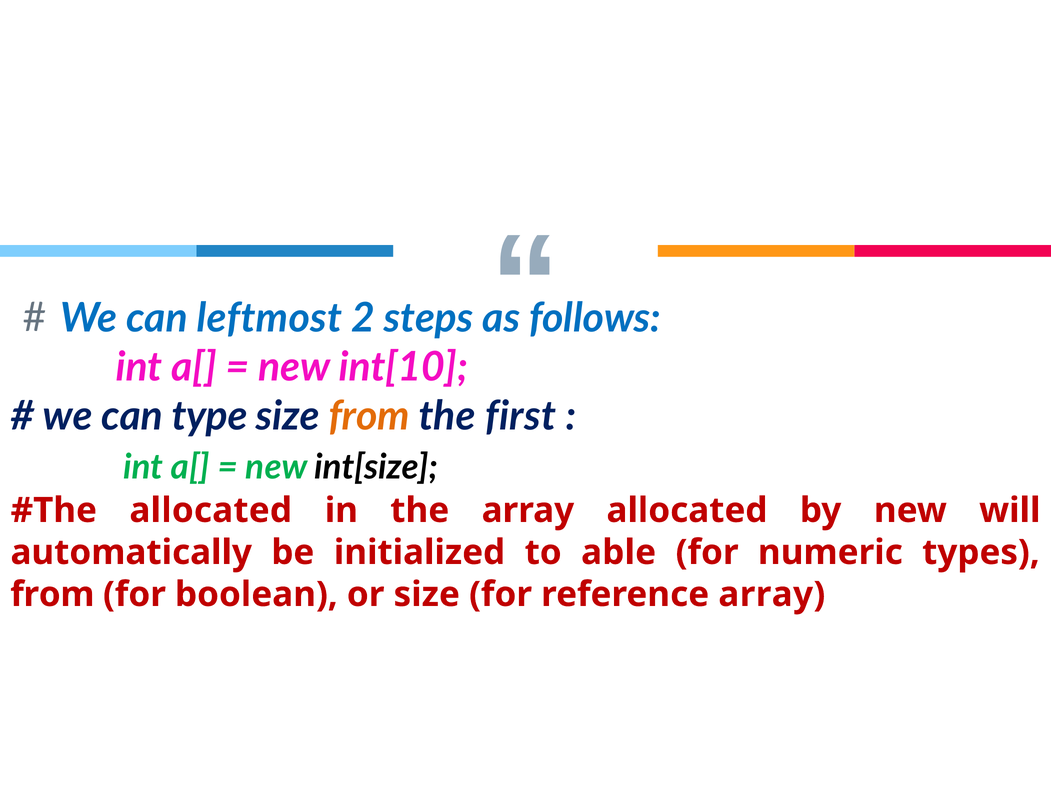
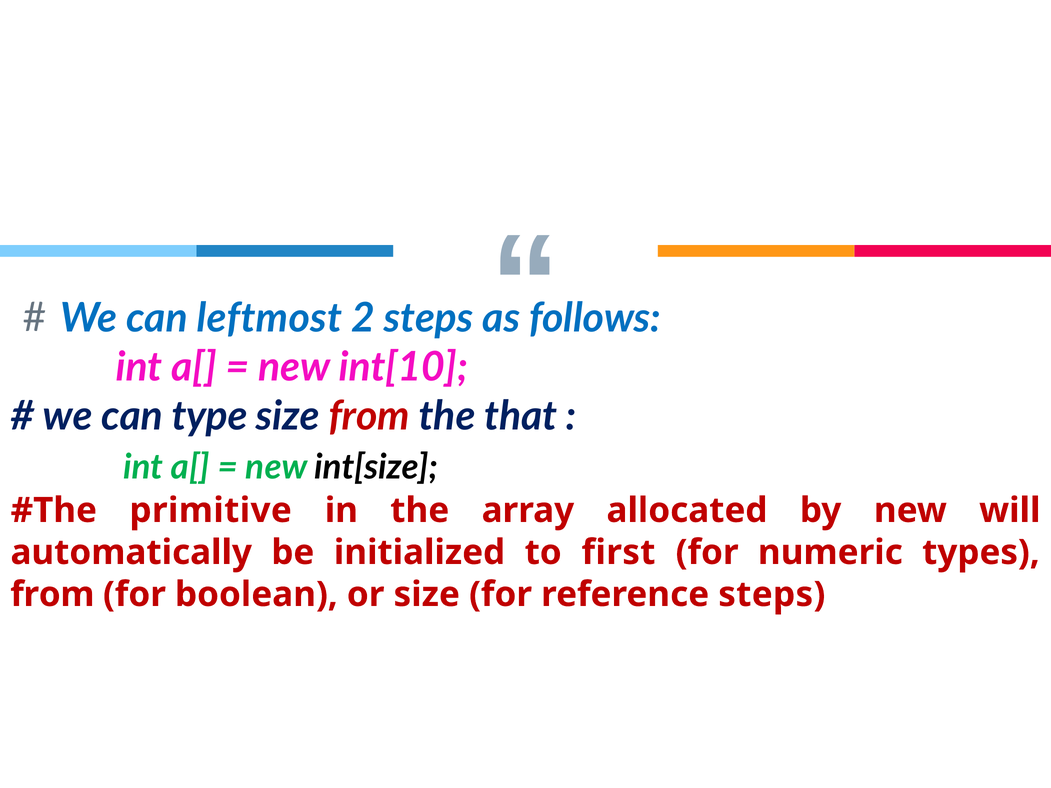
from colour: orange -> red (369, 416)
first: first -> that (521, 416)
allocated: allocated -> primitive (211, 511)
able: able -> first (618, 553)
reference array: array -> steps (772, 595)
